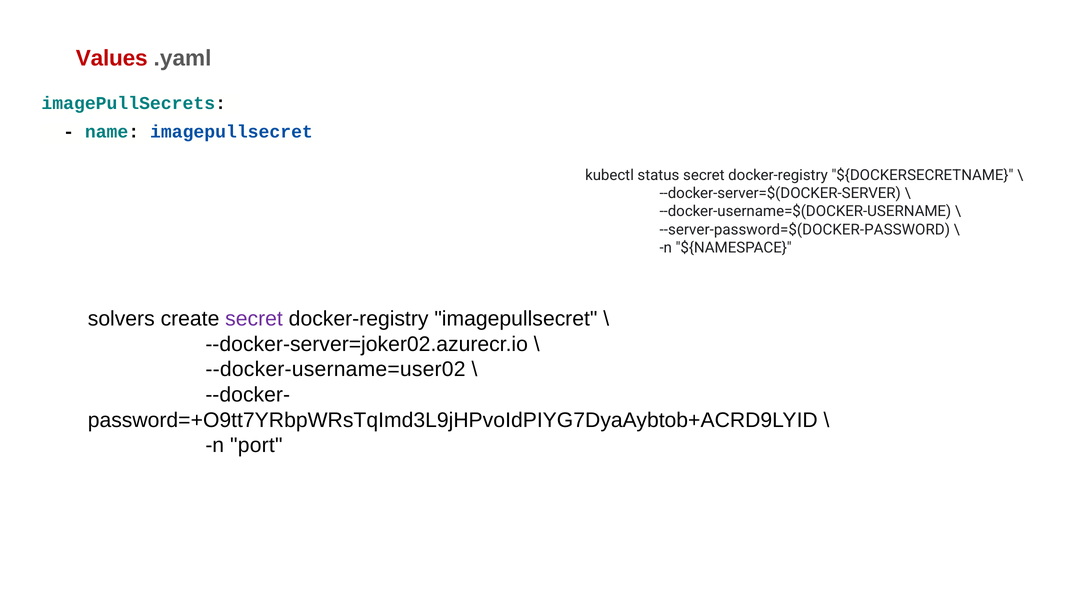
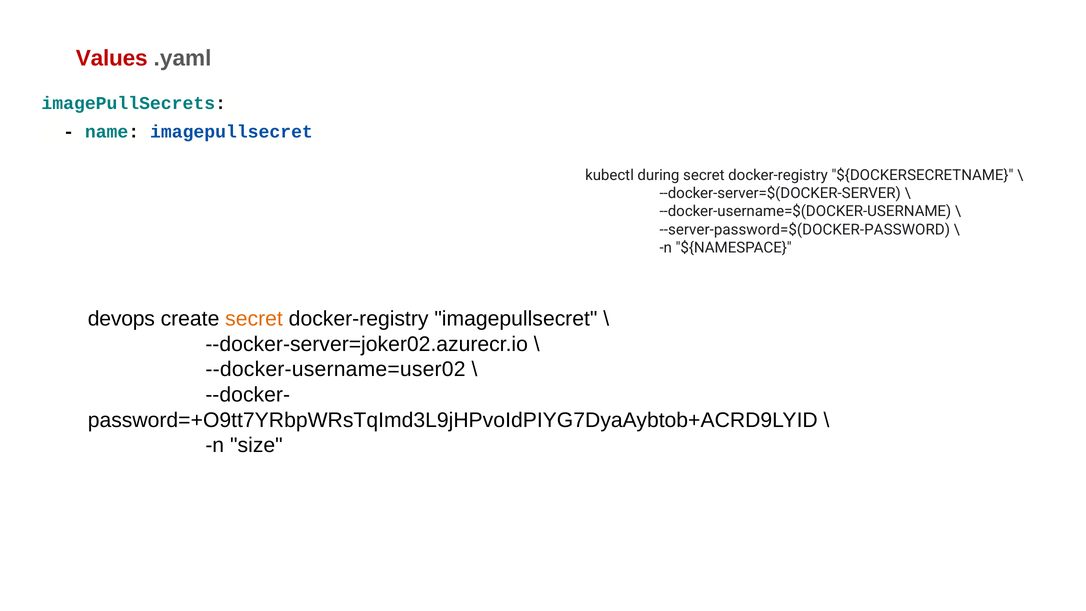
status: status -> during (658, 175)
solvers: solvers -> devops (121, 319)
secret colour: purple -> orange (254, 319)
port: port -> size (256, 445)
